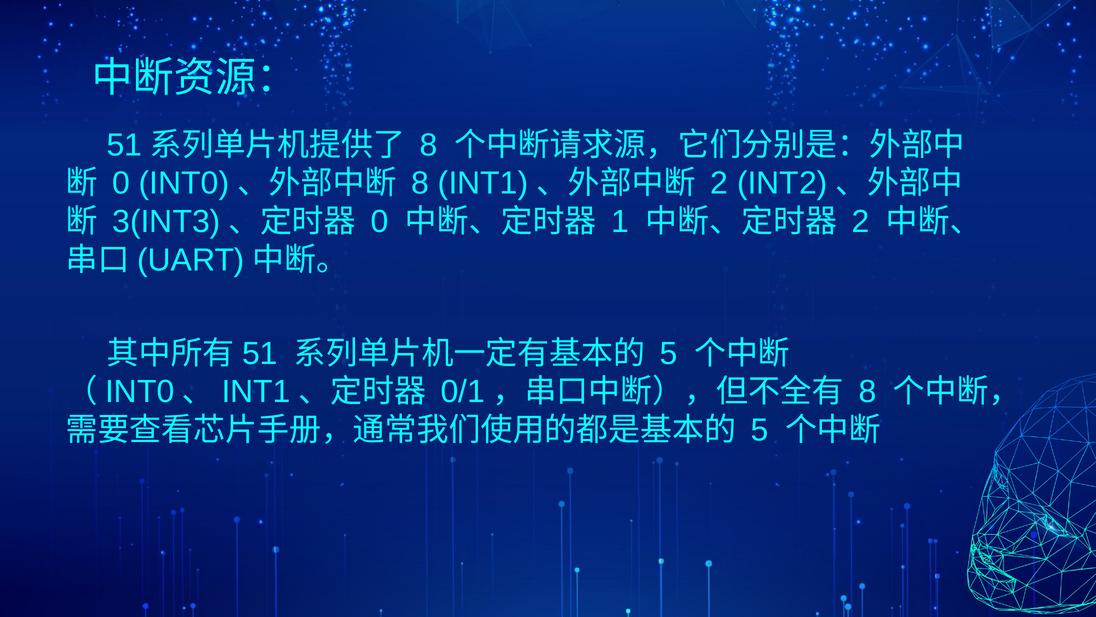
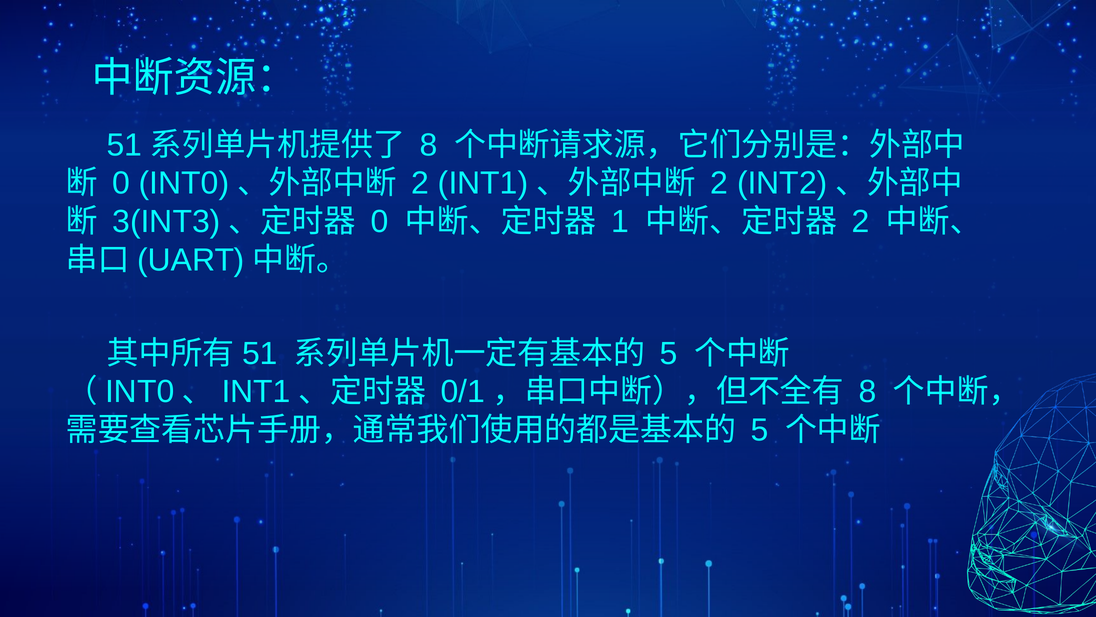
8: 8 -> 2 (420, 183)
